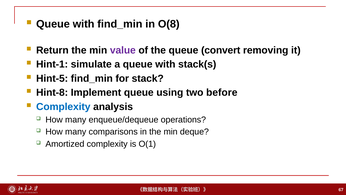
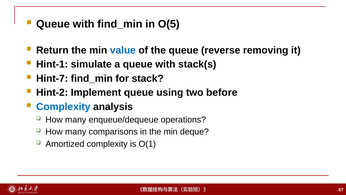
O(8: O(8 -> O(5 (169, 24)
value colour: purple -> blue (123, 50)
convert: convert -> reverse (221, 50)
Hint-5: Hint-5 -> Hint-7 (52, 78)
Hint-8: Hint-8 -> Hint-2 (52, 92)
